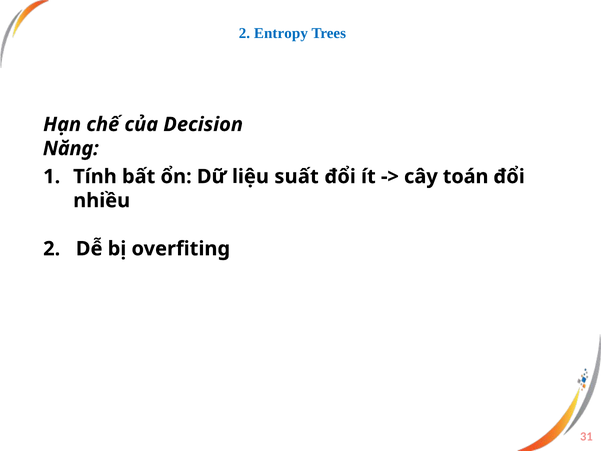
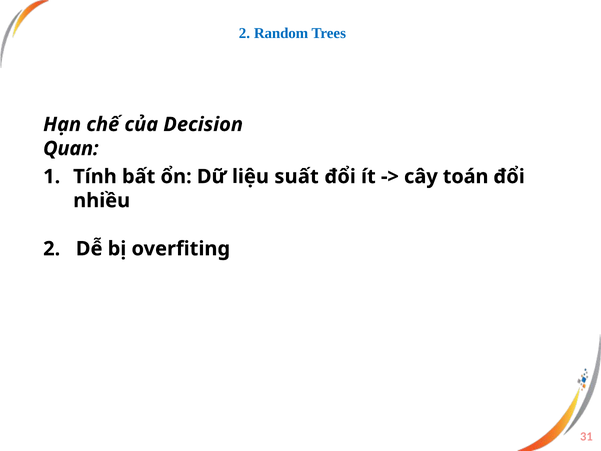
Entropy: Entropy -> Random (281, 33)
Năng: Năng -> Quan (71, 148)
